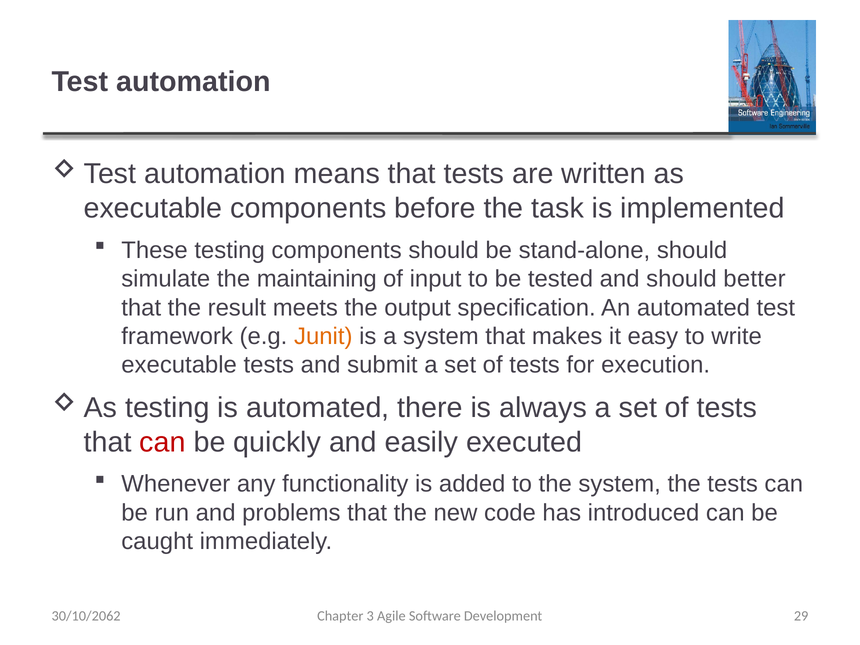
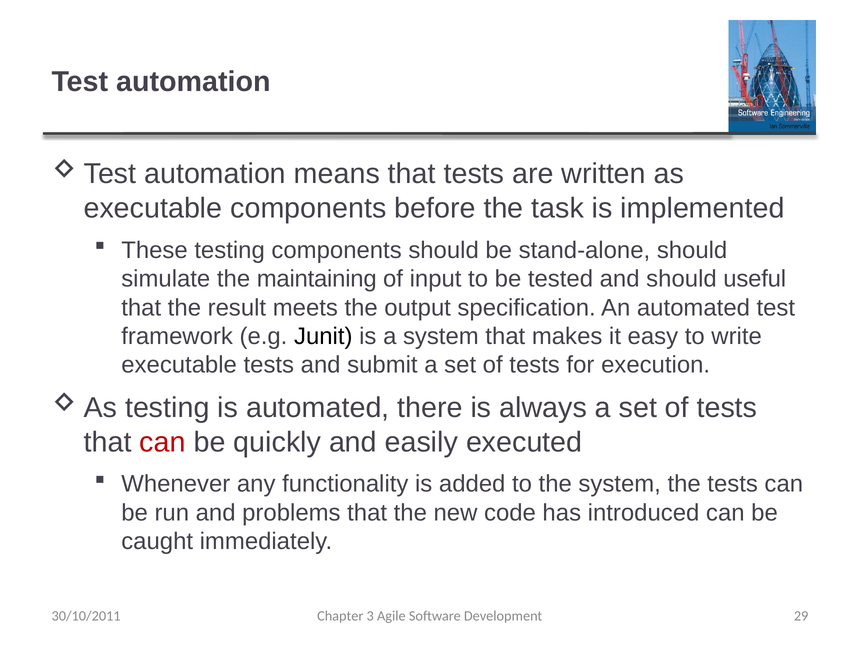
better: better -> useful (755, 279)
Junit colour: orange -> black (323, 336)
30/10/2062: 30/10/2062 -> 30/10/2011 (86, 616)
